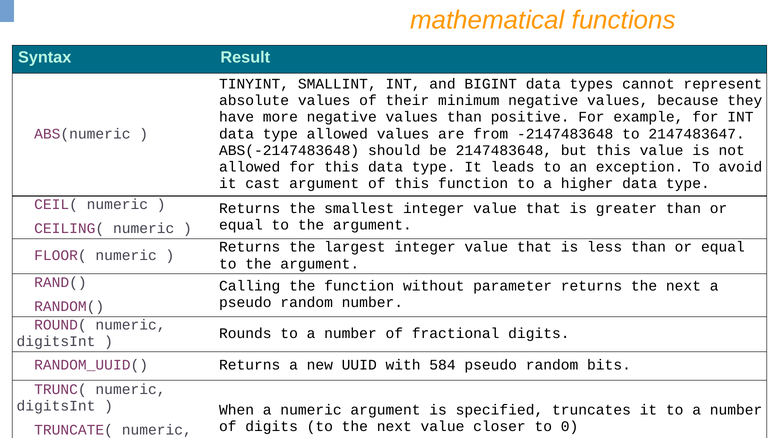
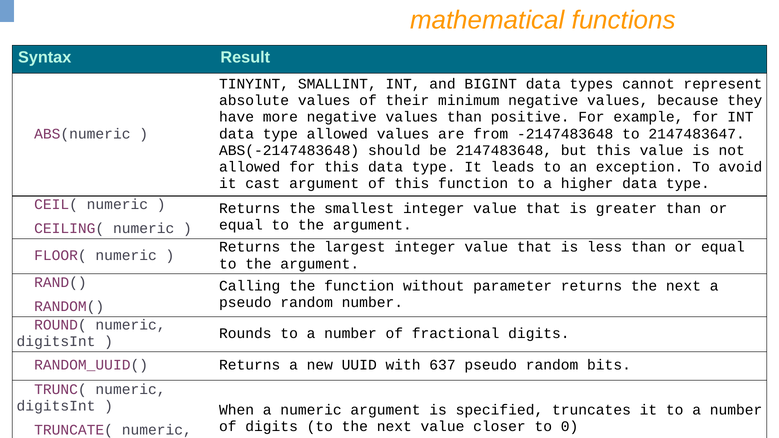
584: 584 -> 637 (442, 365)
